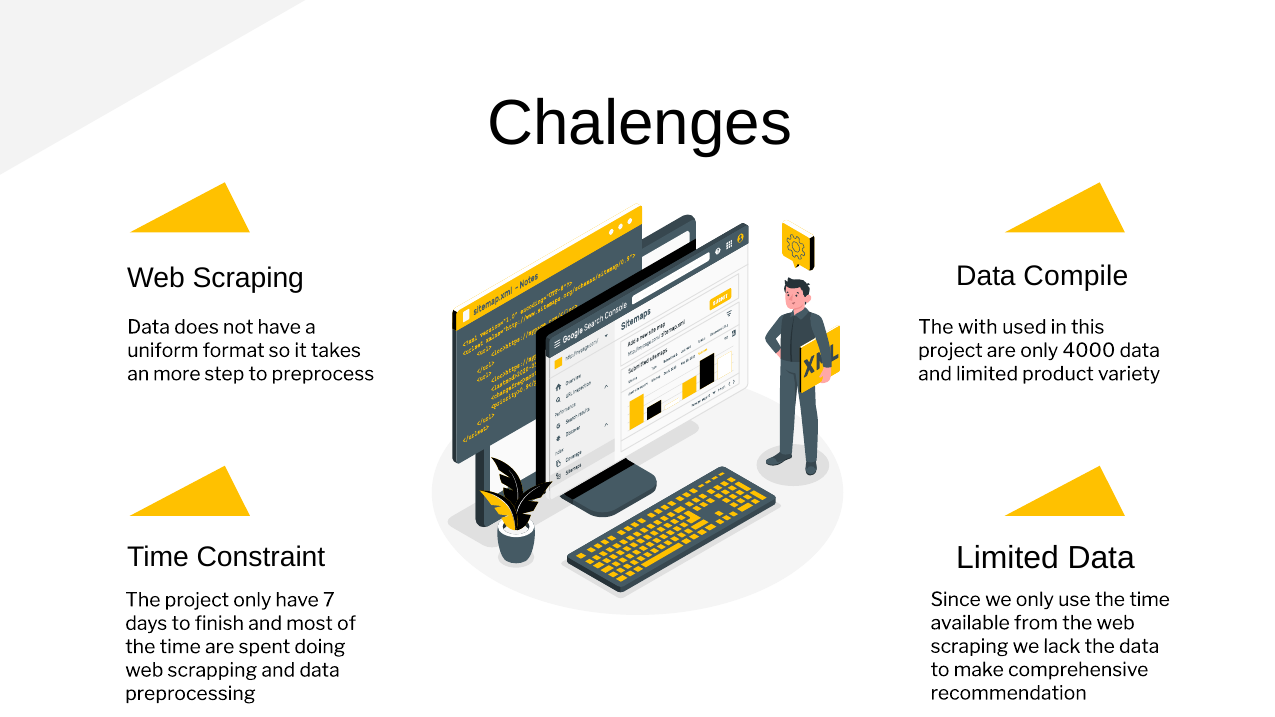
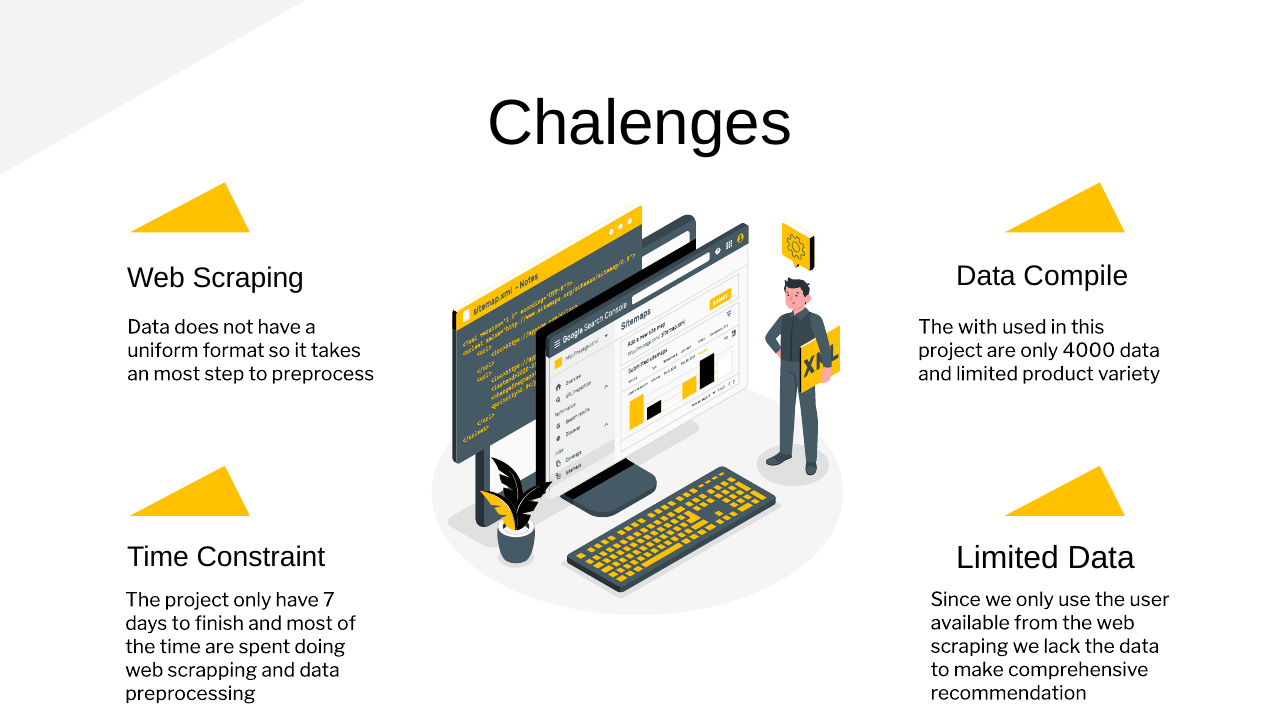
an more: more -> most (177, 374)
use the time: time -> user (1150, 600)
